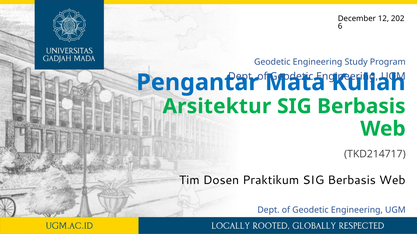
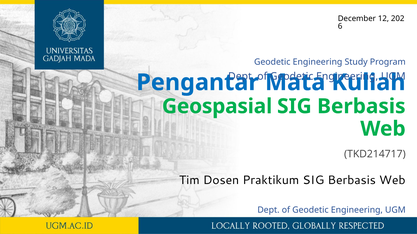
Arsitektur: Arsitektur -> Geospasial (217, 107)
